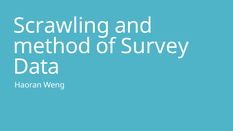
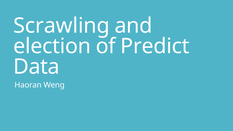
method: method -> election (52, 46)
Survey: Survey -> Predict (155, 46)
